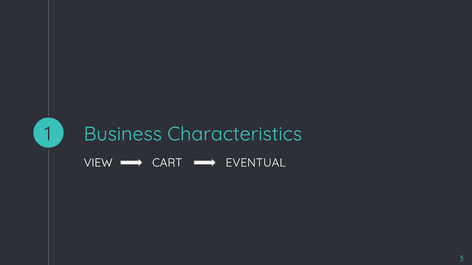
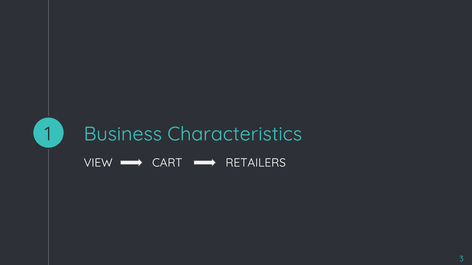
EVENTUAL: EVENTUAL -> RETAILERS (256, 163)
